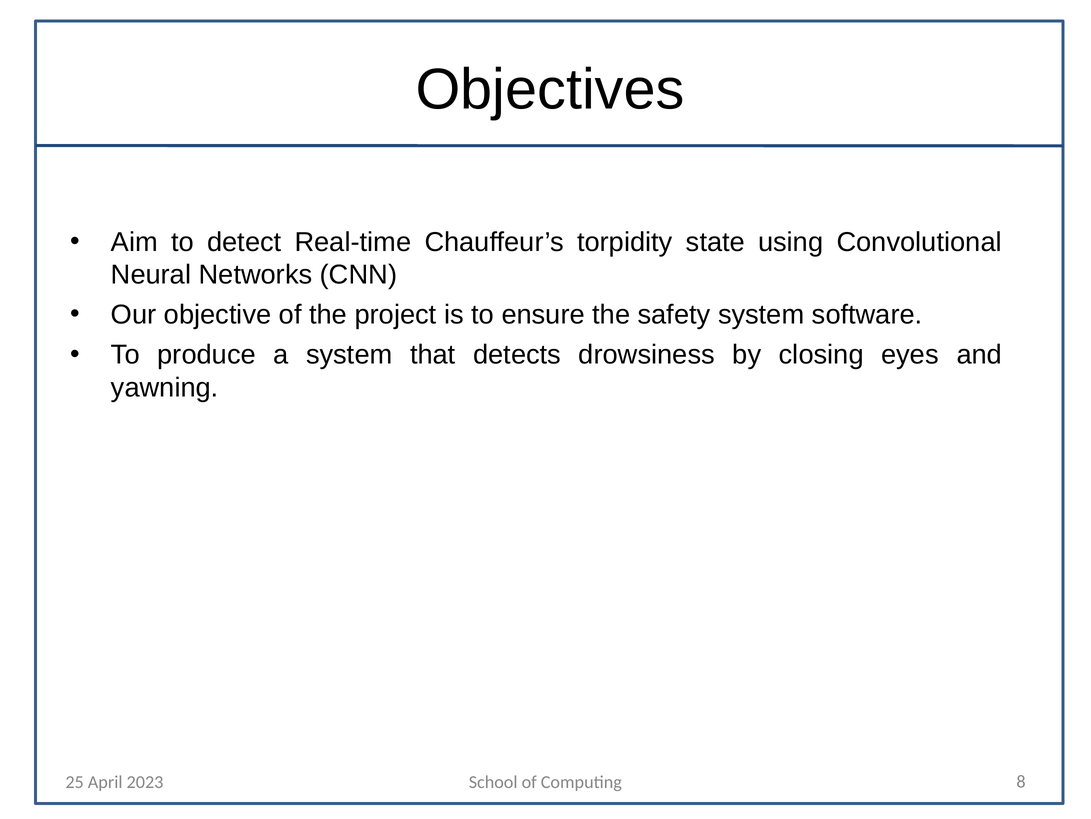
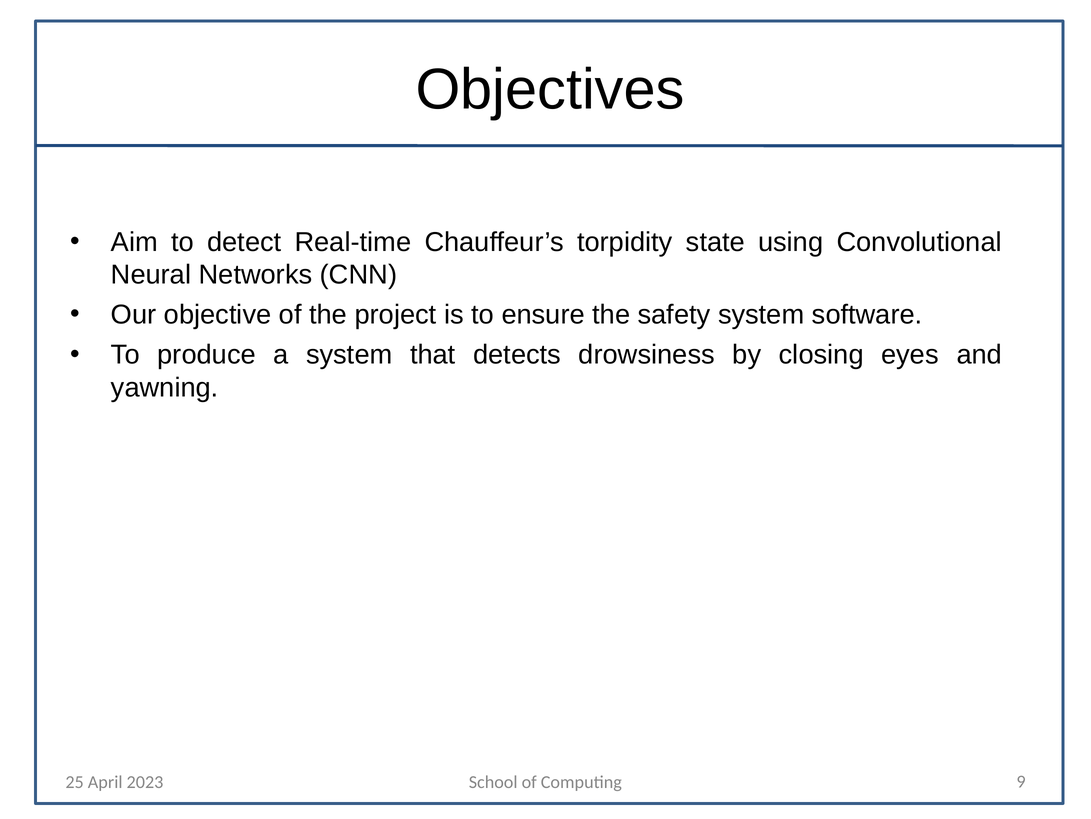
8: 8 -> 9 (1021, 781)
